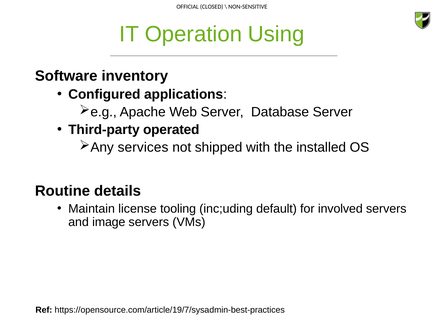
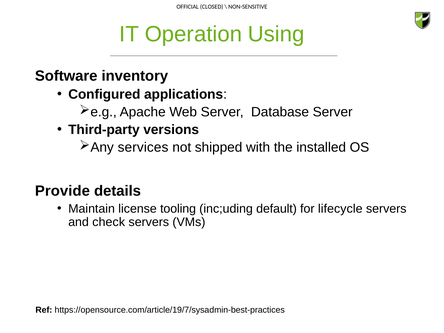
operated: operated -> versions (171, 130)
Routine: Routine -> Provide (62, 191)
involved: involved -> lifecycle (340, 209)
image: image -> check (109, 222)
